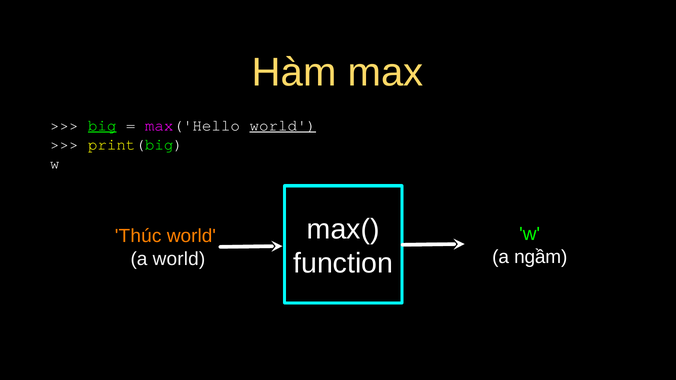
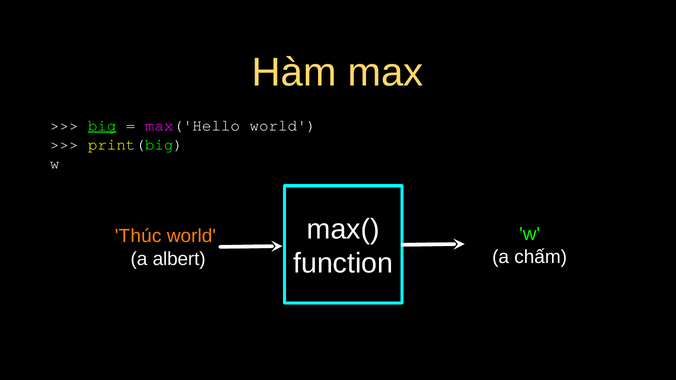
world underline: present -> none (283, 125)
ngầm: ngầm -> chấm (541, 257)
a world: world -> albert (179, 259)
